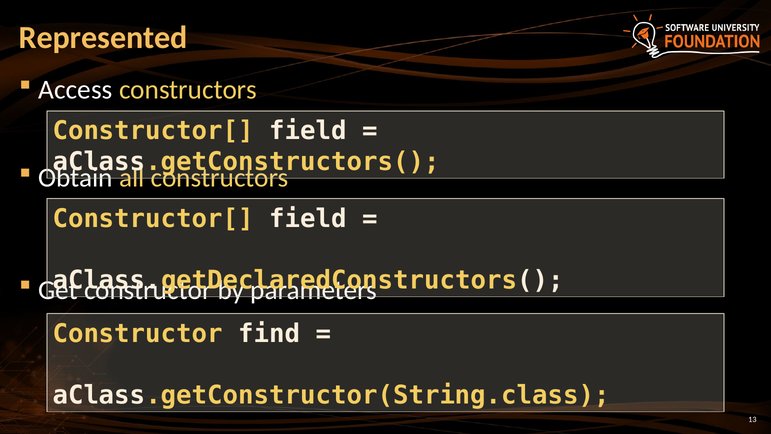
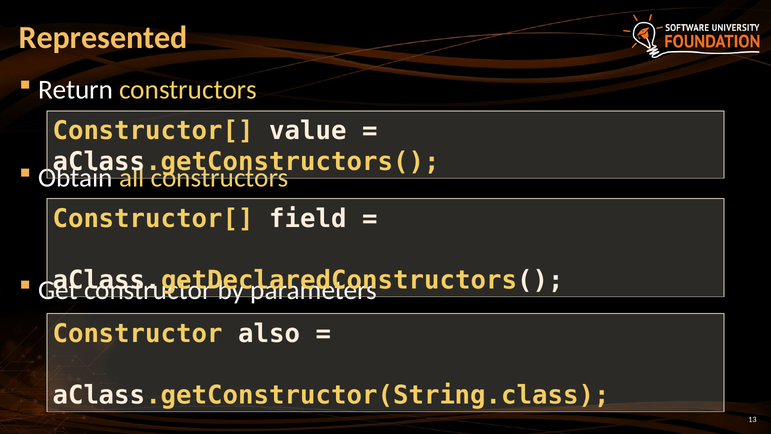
Access: Access -> Return (76, 90)
field: field -> value (308, 131)
find: find -> also (269, 333)
